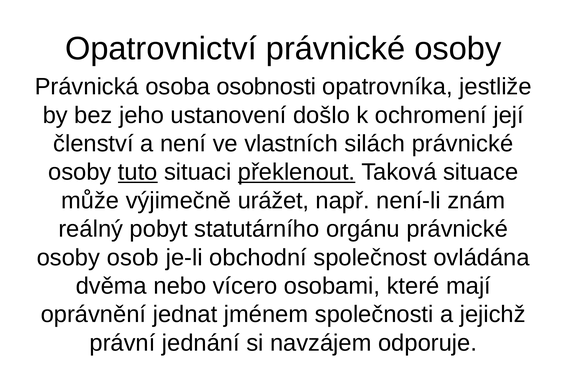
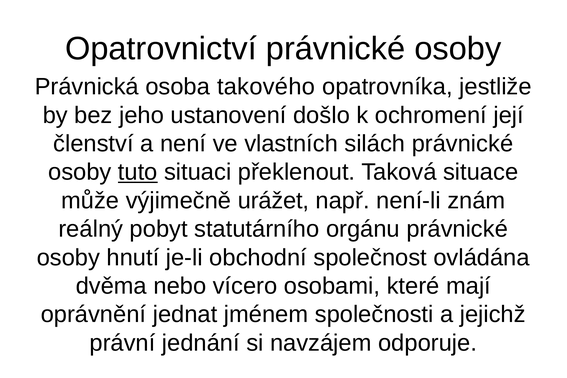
osobnosti: osobnosti -> takového (266, 87)
překlenout underline: present -> none (297, 172)
osob: osob -> hnutí (133, 258)
